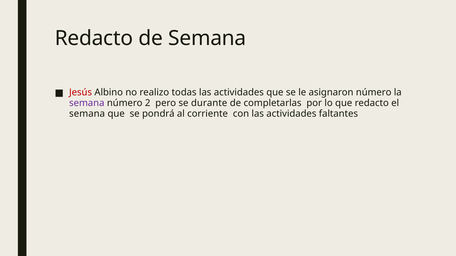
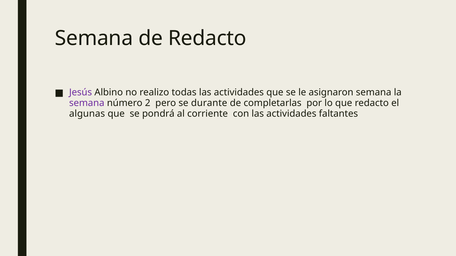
Redacto: Redacto -> Semana (94, 38)
de Semana: Semana -> Redacto (207, 38)
Jesús colour: red -> purple (81, 93)
asignaron número: número -> semana (374, 93)
semana: semana -> algunas (87, 114)
